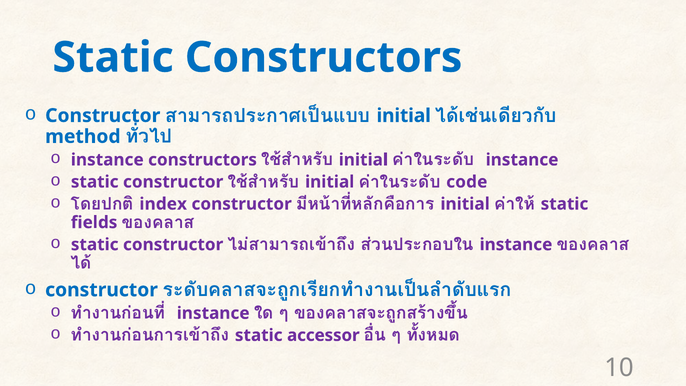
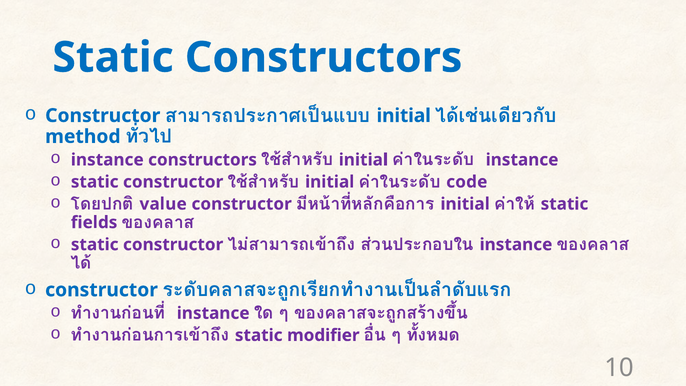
index: index -> value (163, 204)
accessor: accessor -> modifier (323, 335)
